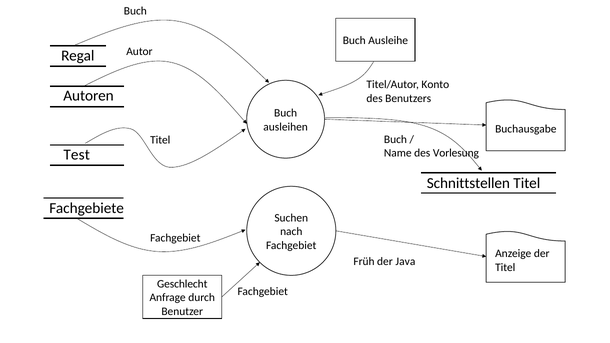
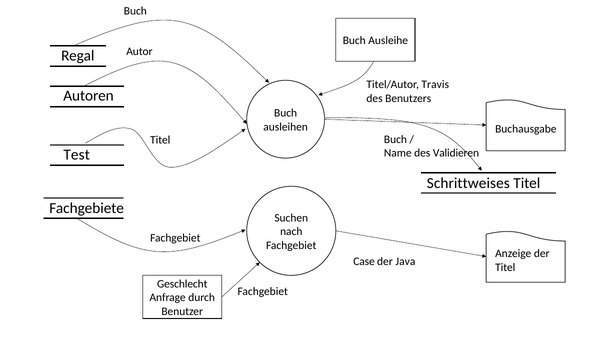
Konto: Konto -> Travis (435, 85)
Vorlesung: Vorlesung -> Validieren (456, 153)
Schnittstellen: Schnittstellen -> Schrittweises (468, 183)
Früh: Früh -> Case (364, 262)
